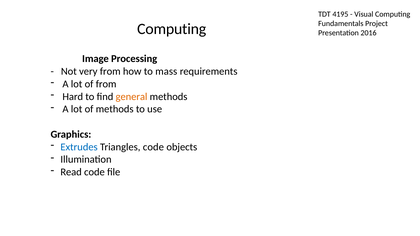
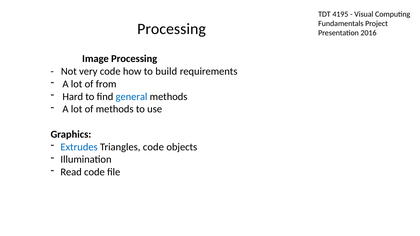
Computing: Computing -> Processing (172, 29)
very from: from -> code (110, 71)
mass: mass -> build (166, 71)
general colour: orange -> blue (132, 97)
